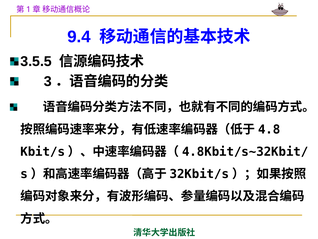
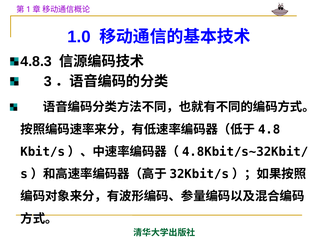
9.4: 9.4 -> 1.0 (79, 37)
3.5.5: 3.5.5 -> 4.8.3 (36, 61)
